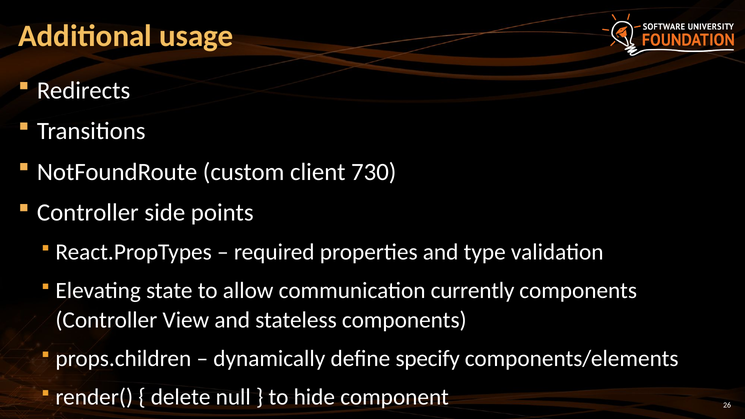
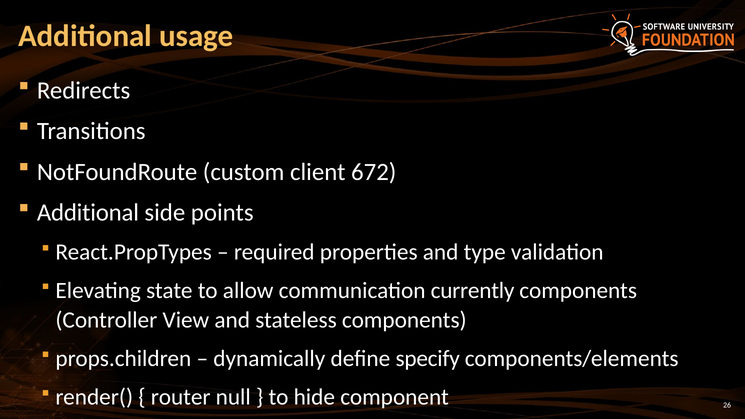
730: 730 -> 672 (374, 172)
Controller: Controller -> Additional (88, 213)
delete: delete -> router (181, 397)
